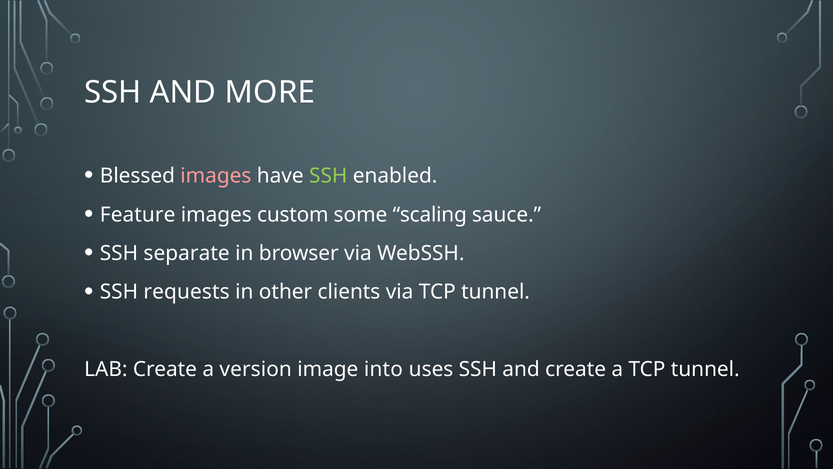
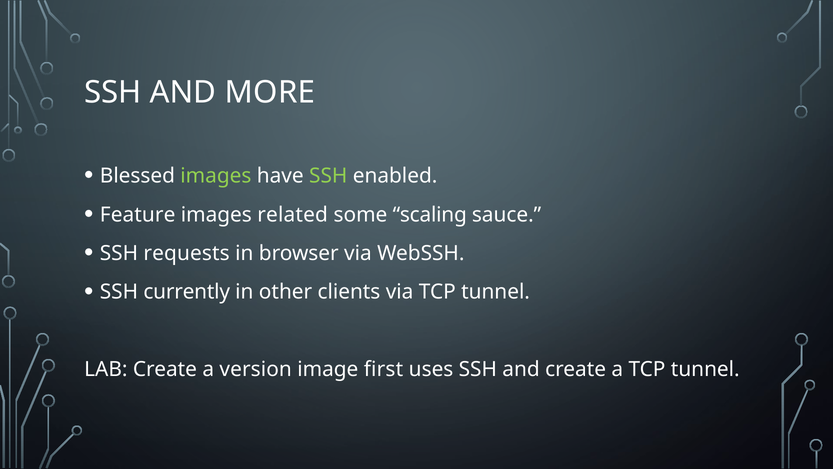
images colour: pink -> light green (216, 176)
custom: custom -> related (293, 214)
separate: separate -> requests (187, 253)
requests: requests -> currently (187, 292)
into: into -> first (383, 369)
